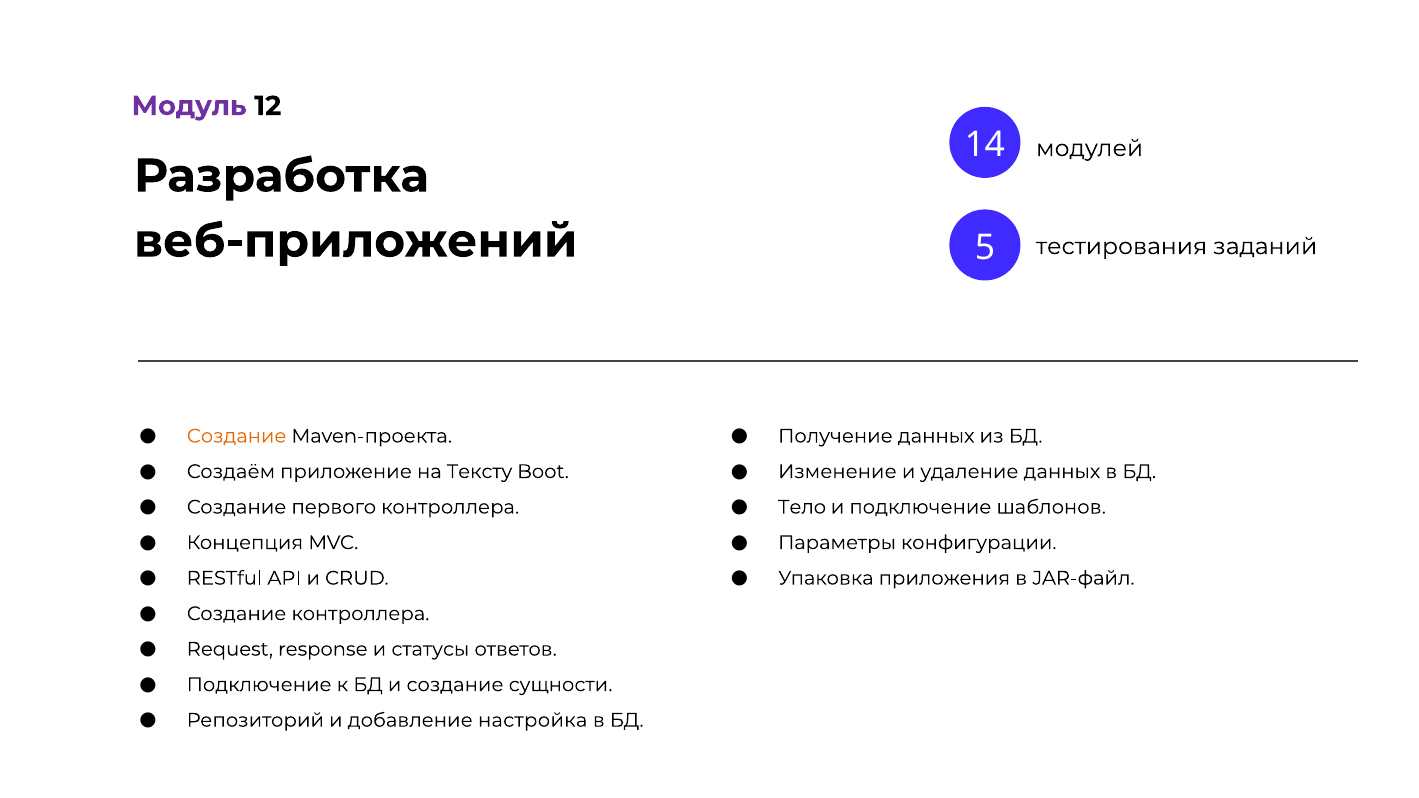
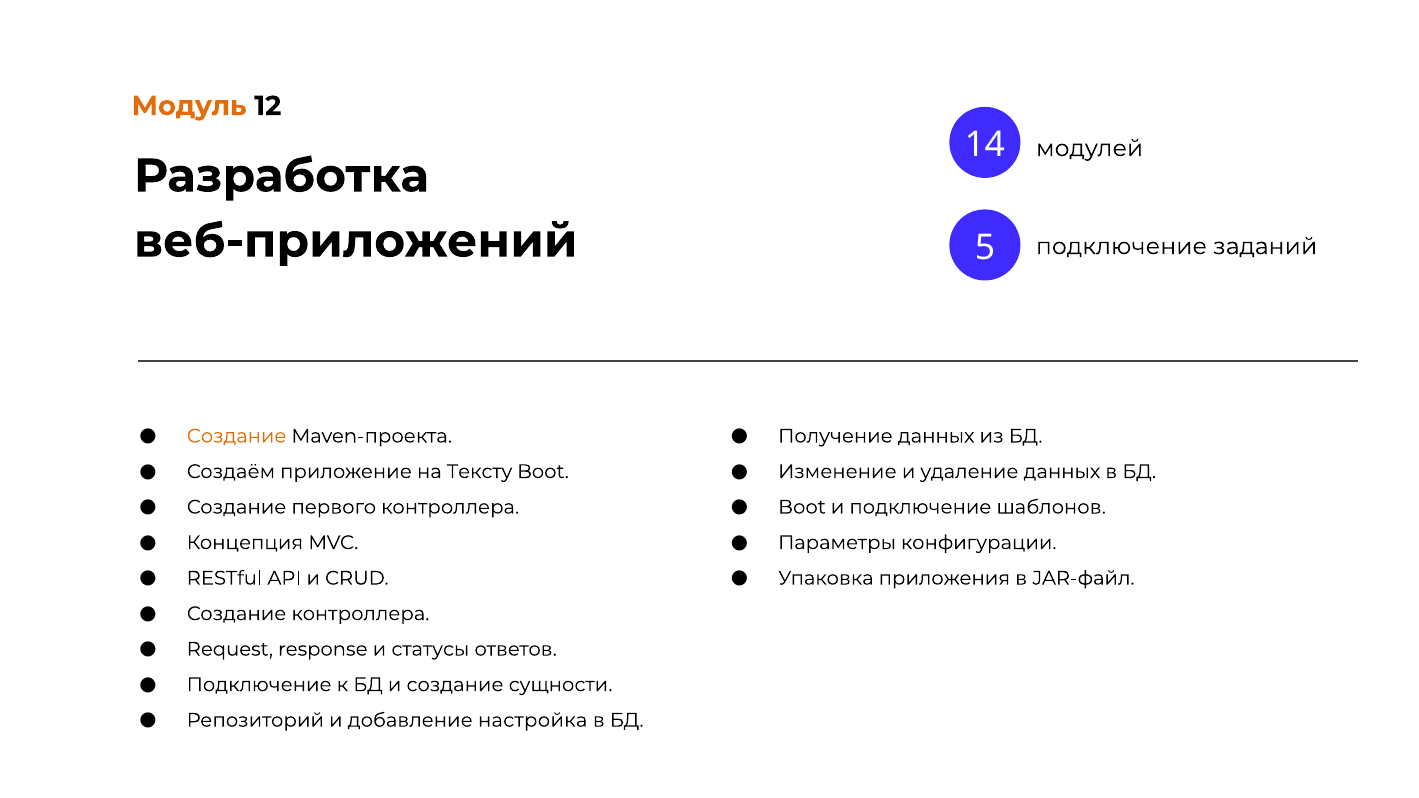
Модуль colour: purple -> orange (189, 106)
тестирования: тестирования -> подключение (1121, 246)
Тело: Тело -> Boot (802, 507)
